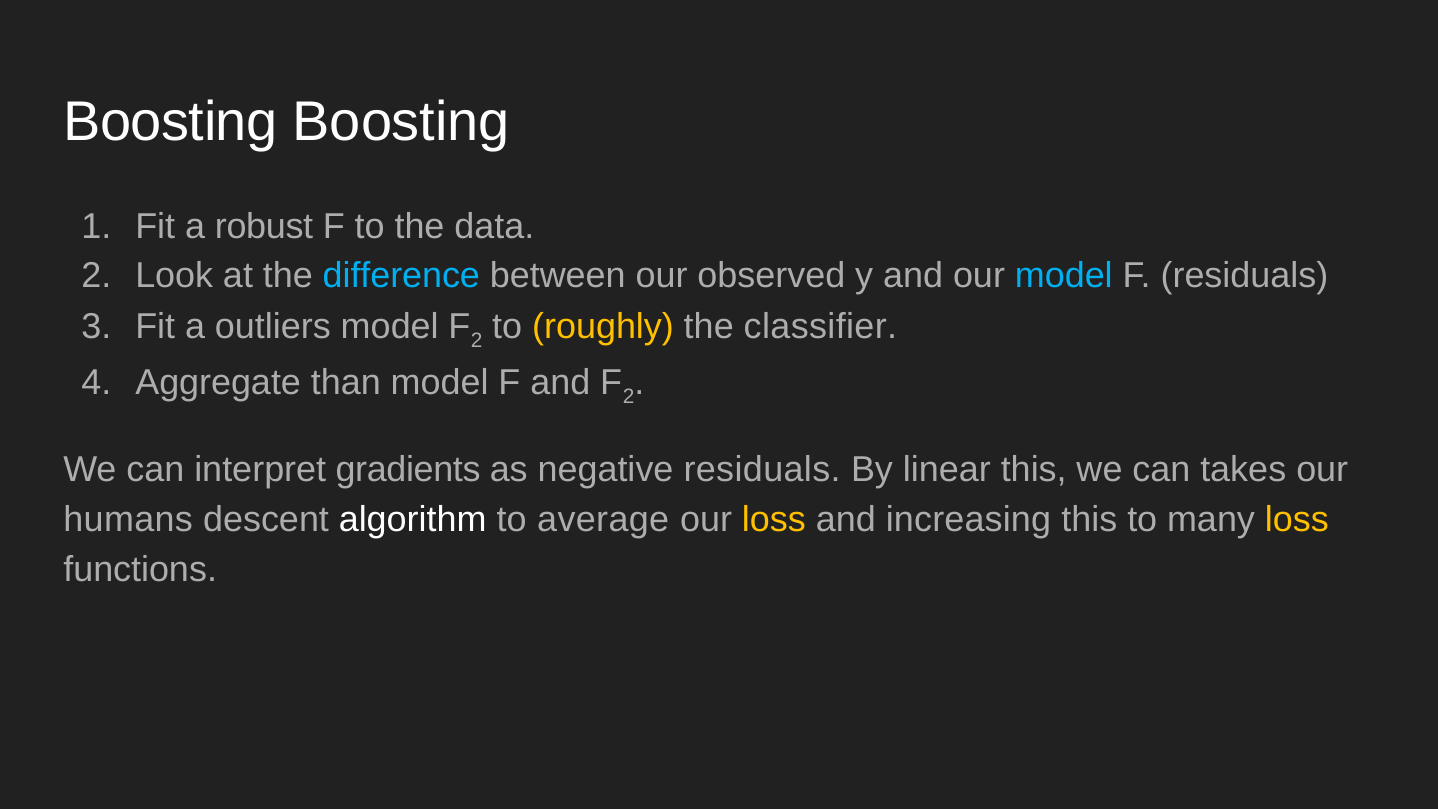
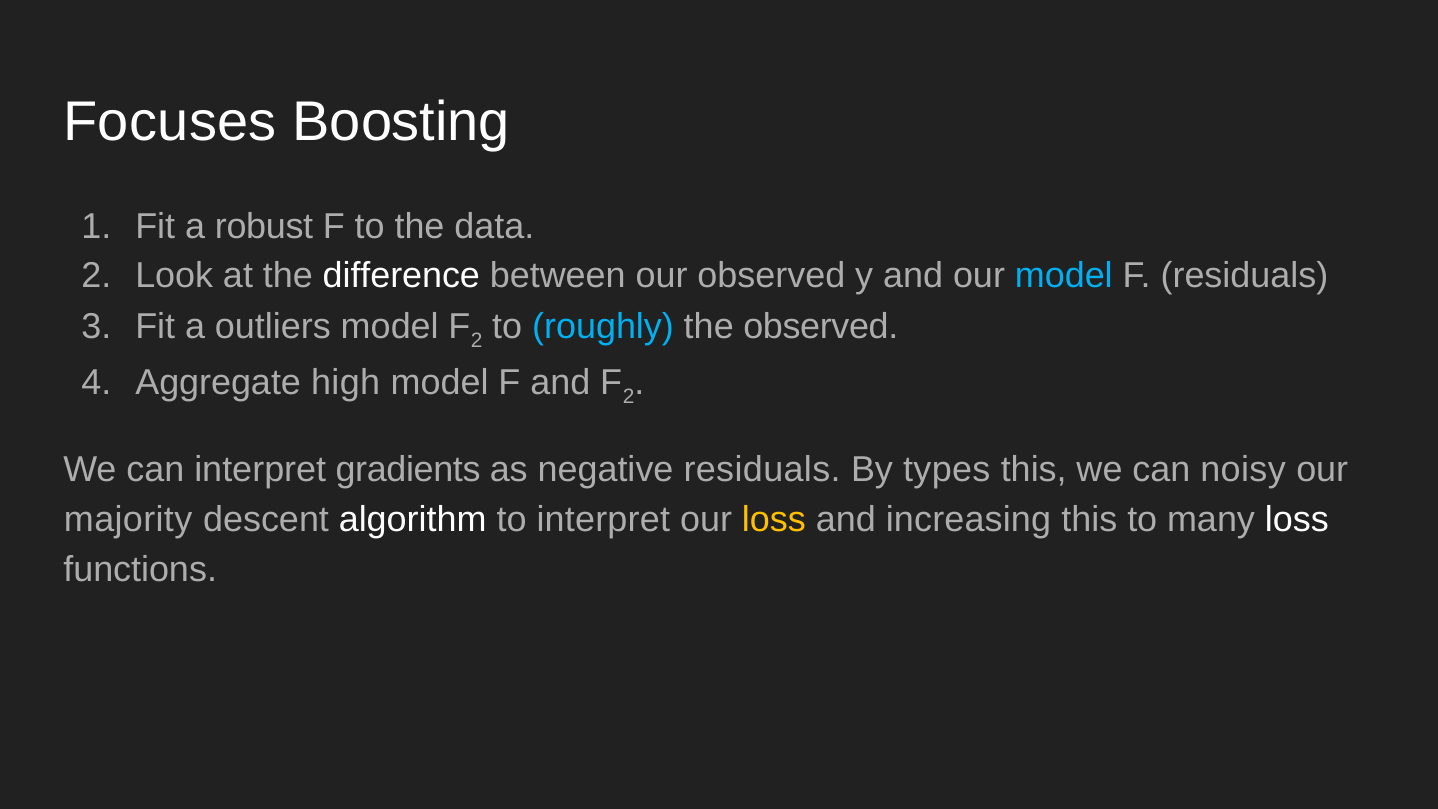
Boosting: Boosting -> Focuses (170, 122)
difference colour: light blue -> white (401, 276)
roughly colour: yellow -> light blue (603, 326)
the classifier: classifier -> observed (821, 326)
than: than -> high (346, 383)
linear: linear -> types (947, 470)
takes: takes -> noisy (1243, 470)
humans: humans -> majority (128, 520)
to average: average -> interpret (603, 520)
loss colour: yellow -> white (1297, 520)
